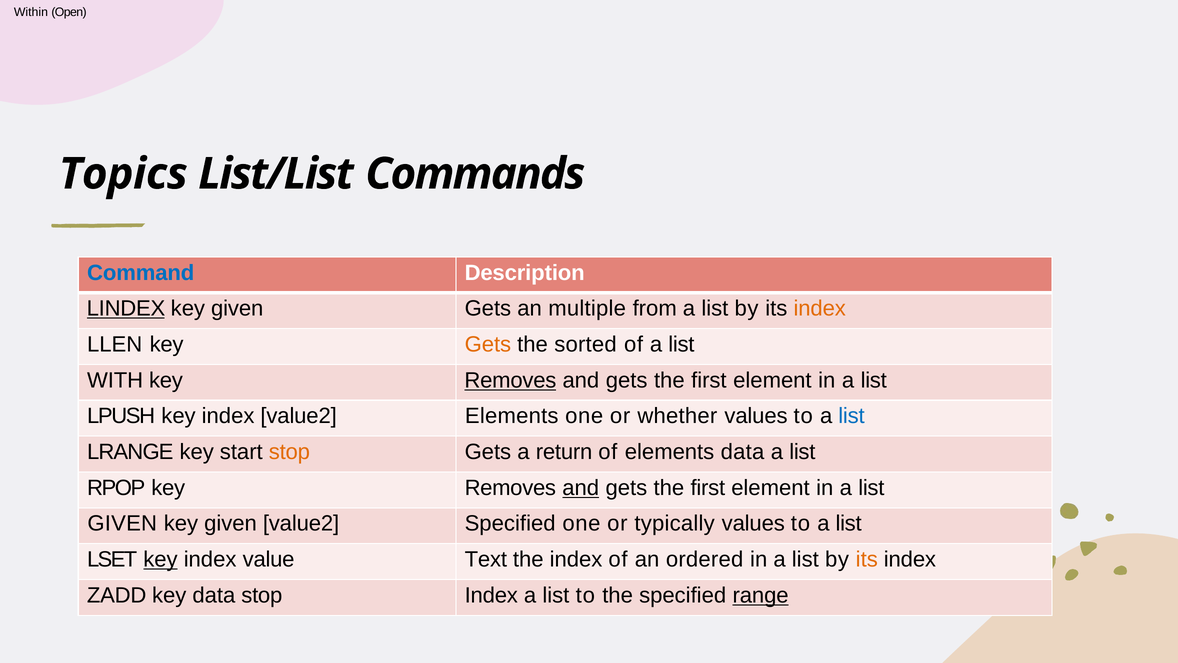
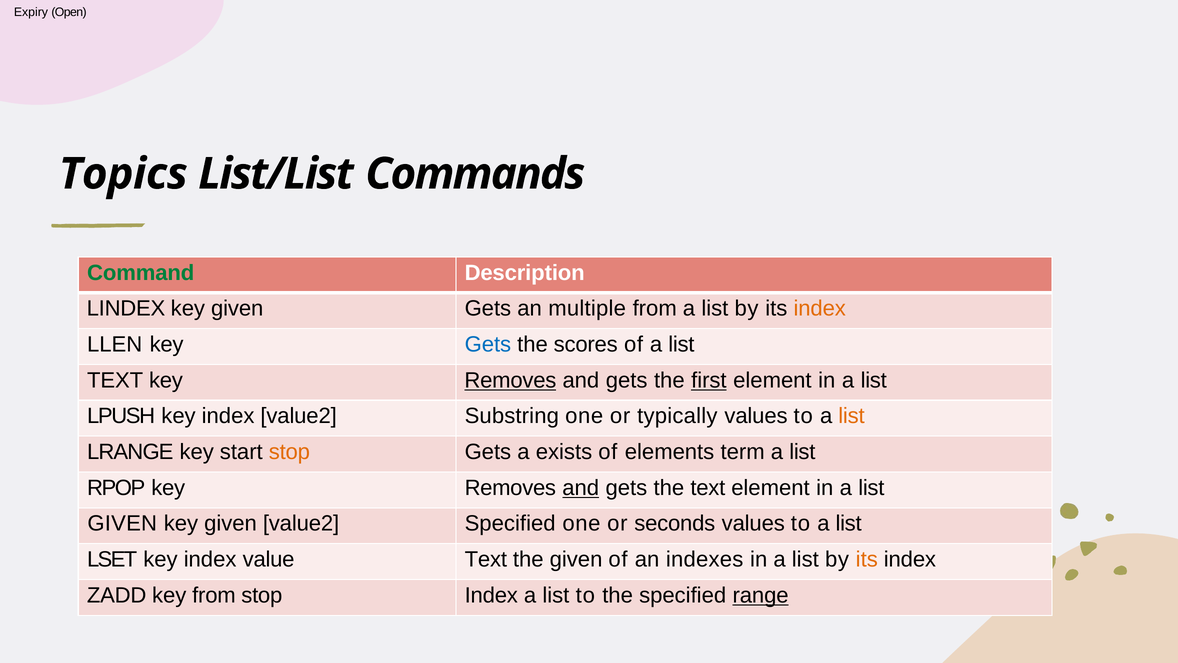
Within: Within -> Expiry (31, 12)
Command colour: blue -> green (141, 273)
LINDEX underline: present -> none (126, 308)
Gets colour: orange -> blue (488, 344)
sorted: sorted -> scores (586, 344)
WITH: WITH -> TEXT (115, 380)
first underline: none -> present (709, 380)
value2 Elements: Elements -> Substring (512, 416)
whether: whether -> typically (677, 416)
list colour: blue -> orange (851, 416)
return: return -> exists (564, 452)
elements data: data -> term (743, 452)
first: first -> text (708, 488)
typically: typically -> seconds (675, 523)
key underline: present -> none (160, 559)
the index: index -> given (576, 559)
ordered: ordered -> indexes (705, 559)
key data: data -> from (214, 595)
